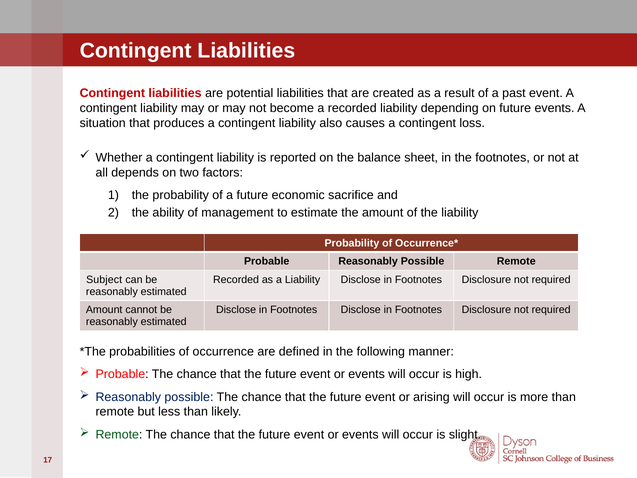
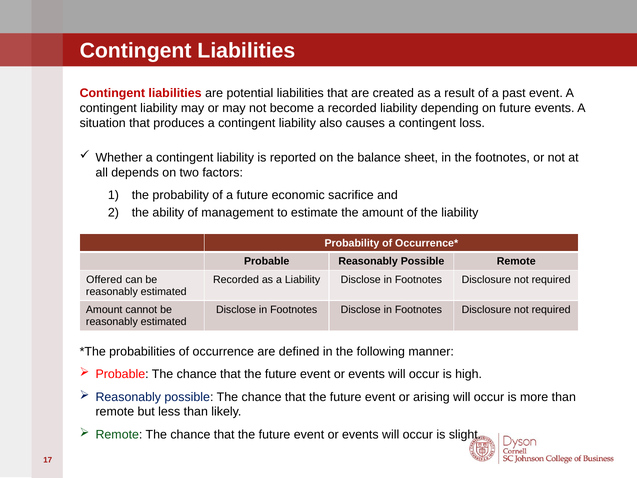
Subject: Subject -> Offered (104, 279)
